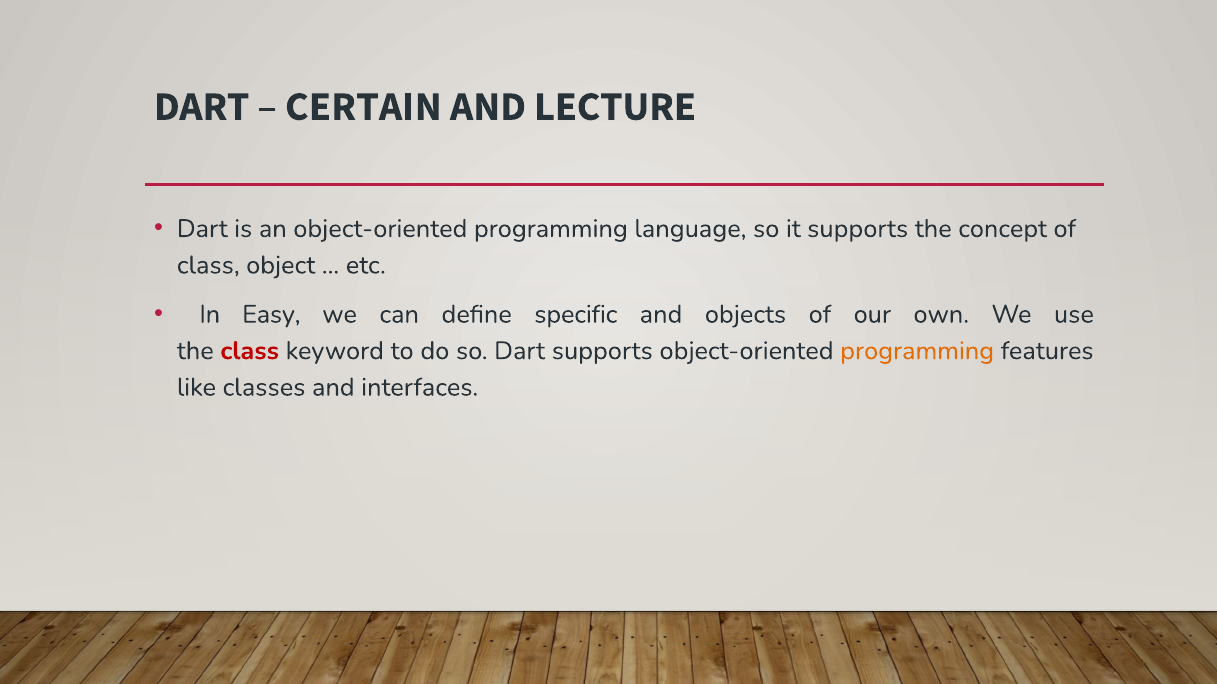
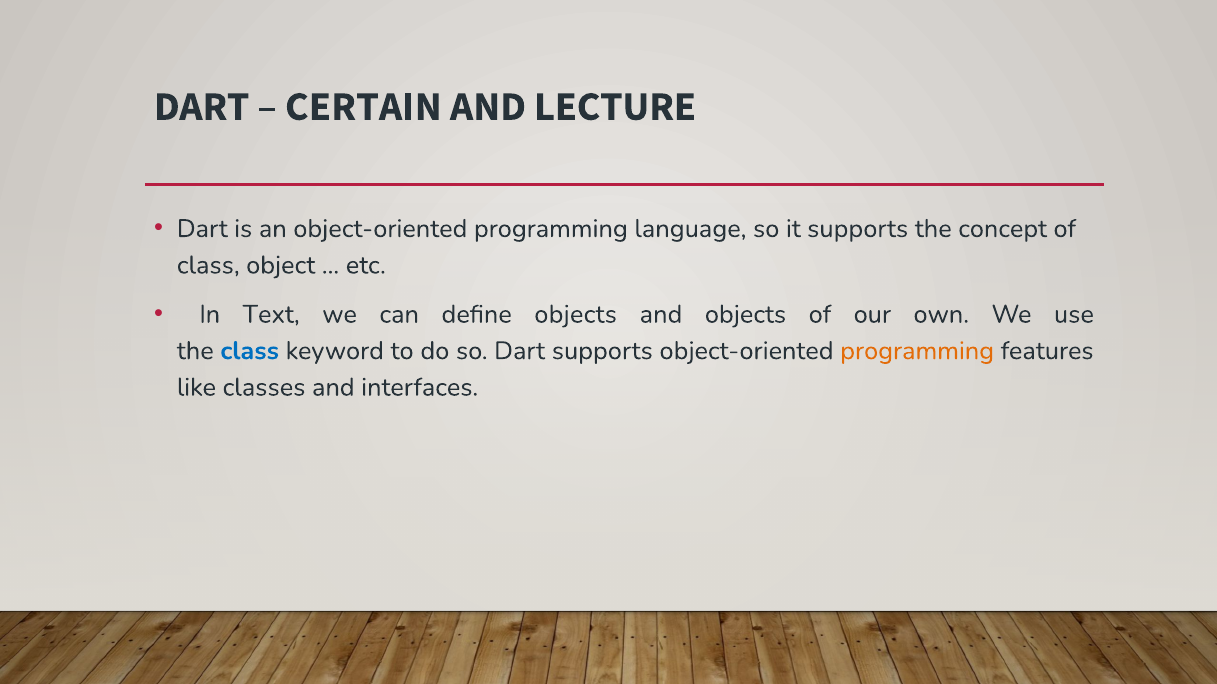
Easy: Easy -> Text (271, 315)
define specific: specific -> objects (576, 315)
class colour: red -> blue (250, 351)
